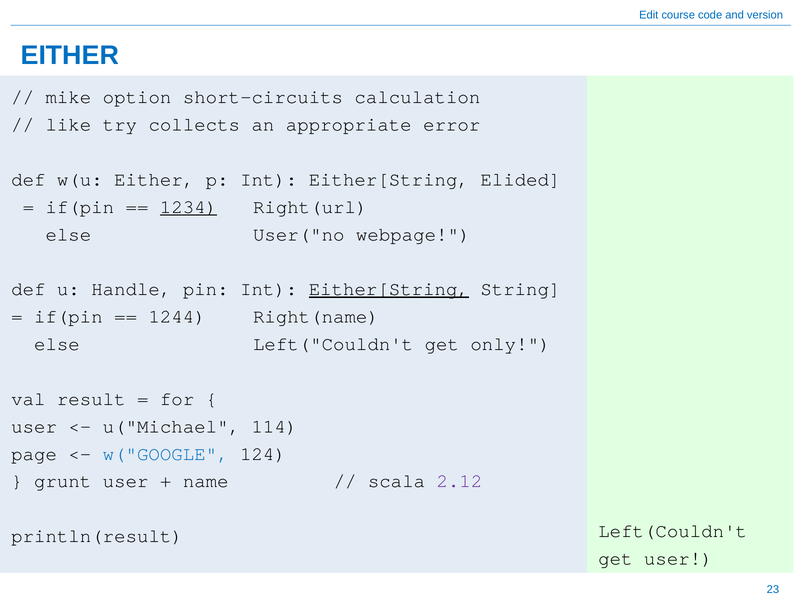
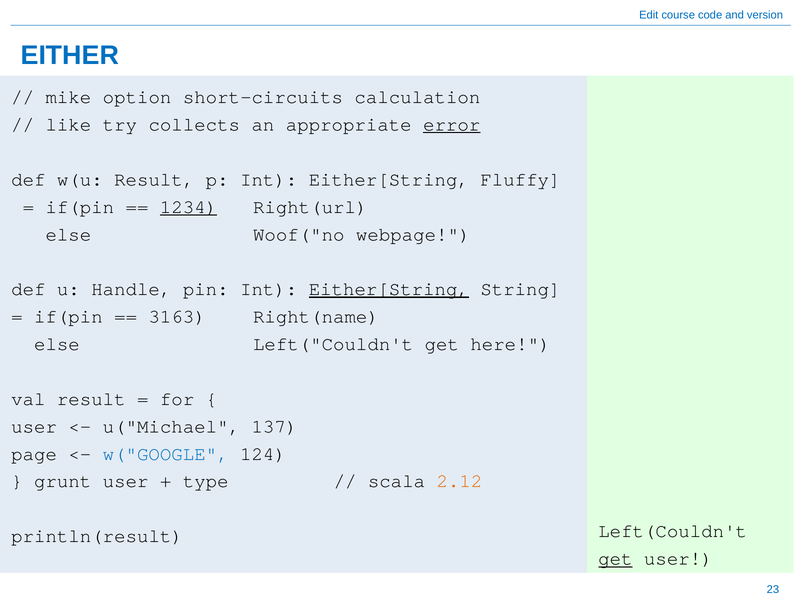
error underline: none -> present (452, 124)
w(u Either: Either -> Result (154, 179)
Elided: Elided -> Fluffy (520, 179)
User("no: User("no -> Woof("no (299, 234)
1244: 1244 -> 3163 (177, 316)
only: only -> here (510, 344)
114: 114 -> 137 (274, 426)
name: name -> type (206, 481)
2.12 colour: purple -> orange (459, 481)
get underline: none -> present (615, 558)
